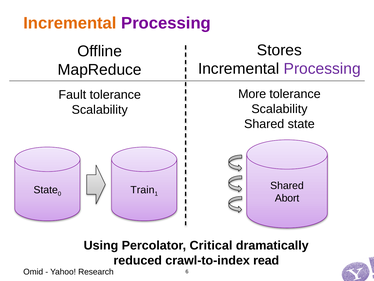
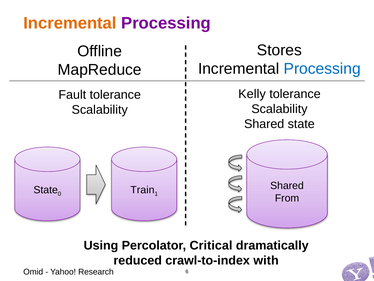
Processing colour: purple -> blue (322, 69)
More: More -> Kelly (252, 94)
Abort: Abort -> From (287, 198)
read: read -> with (266, 260)
